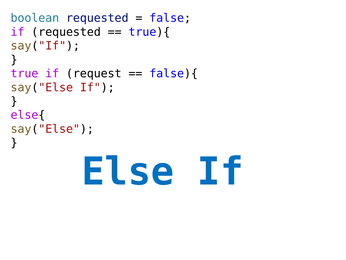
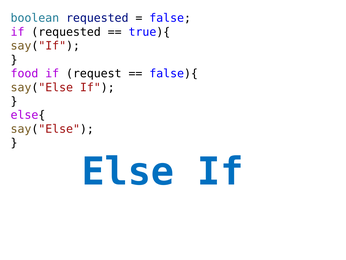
true: true -> food (24, 73)
